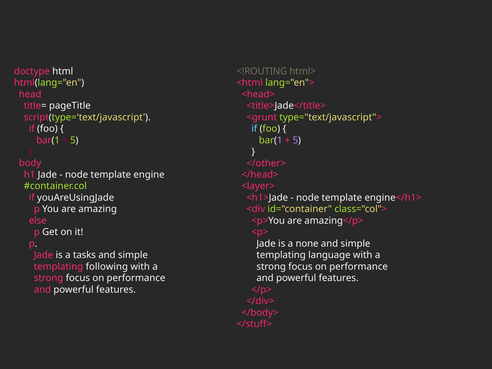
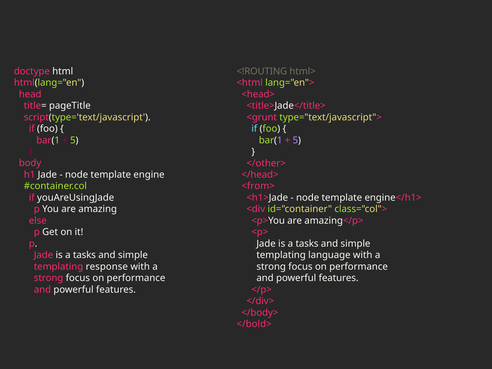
<layer>: <layer> -> <from> (258, 186)
none: none -> tasks (307, 244)
following: following -> response (107, 267)
</stuff>: </stuff> -> </bold> (254, 324)
